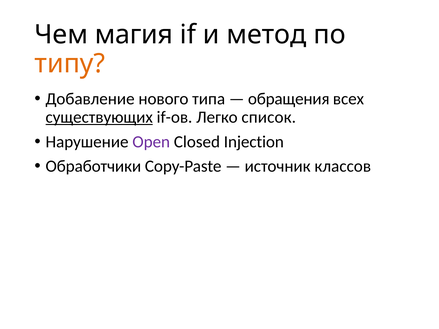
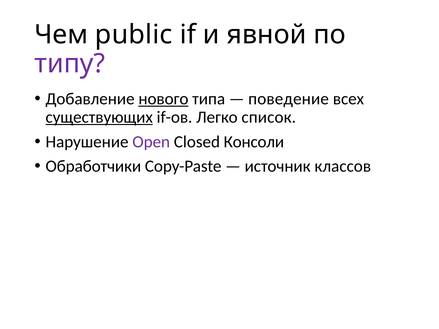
магия: магия -> public (134, 35)
метод: метод -> явной (266, 35)
типу colour: orange -> purple (70, 64)
нового underline: none -> present (163, 99)
обращения: обращения -> поведение (289, 99)
Injection: Injection -> Консоли (254, 142)
